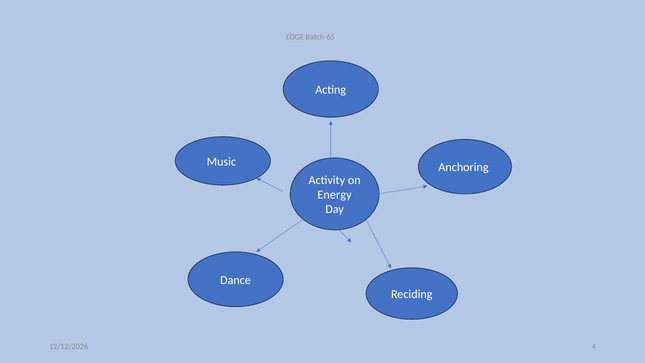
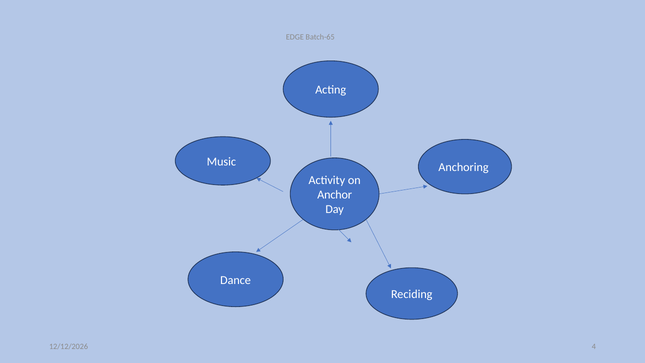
Energy: Energy -> Anchor (335, 195)
